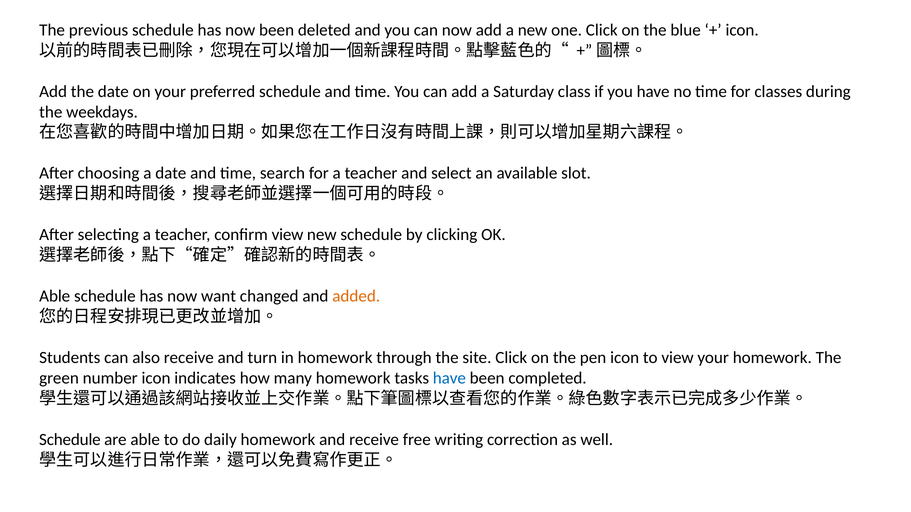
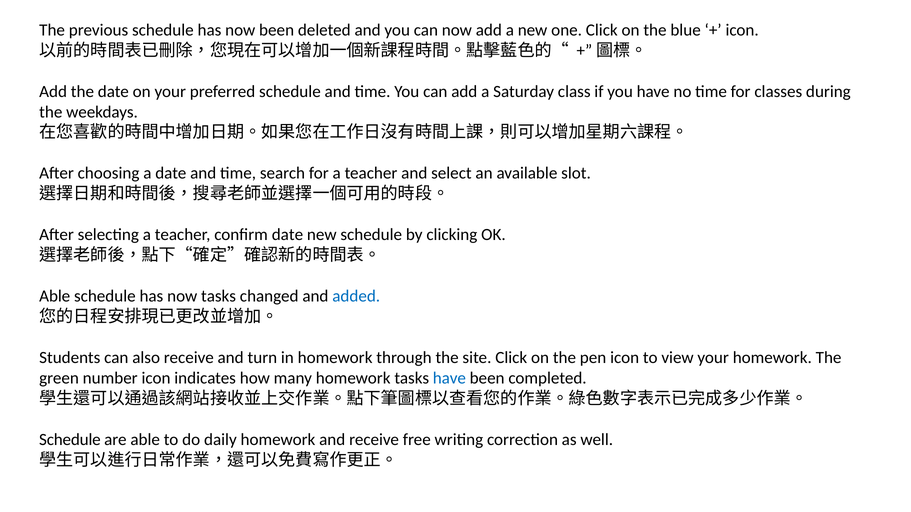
confirm view: view -> date (287, 235)
now want: want -> tasks (219, 296)
added colour: orange -> blue (356, 296)
